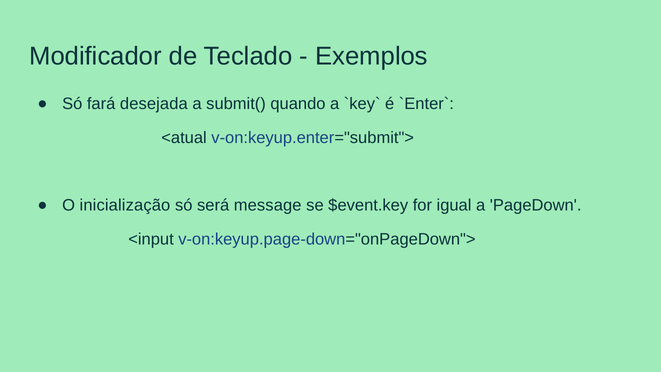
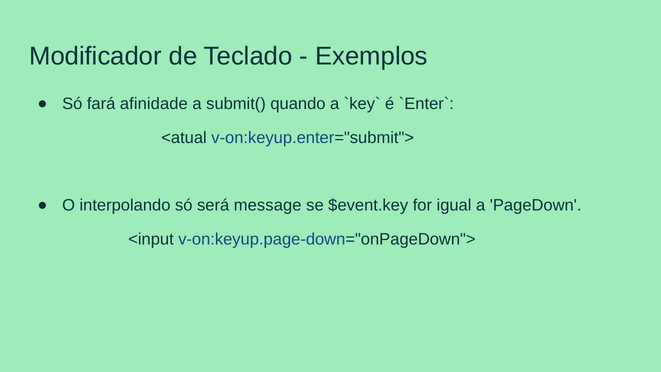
desejada: desejada -> afinidade (154, 104)
inicialização: inicialização -> interpolando (125, 205)
